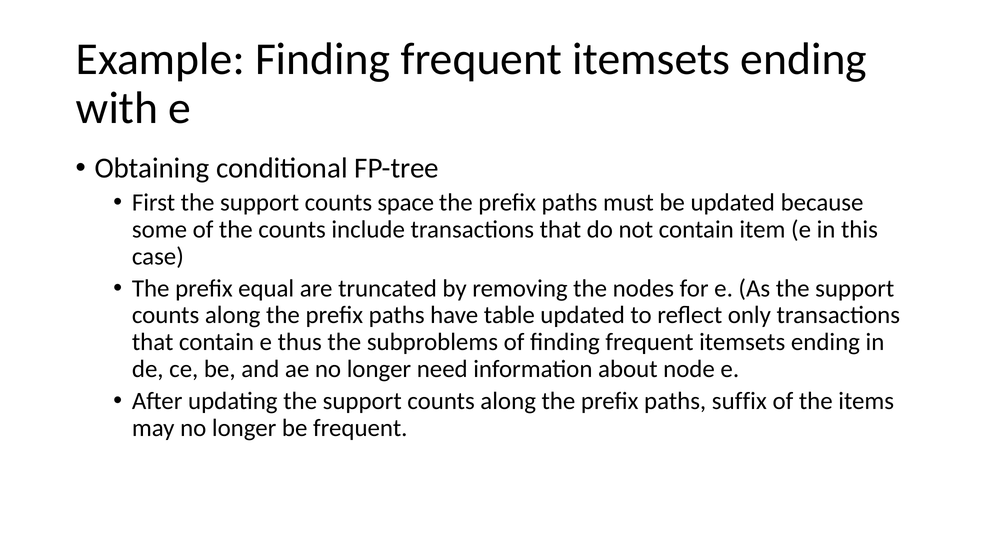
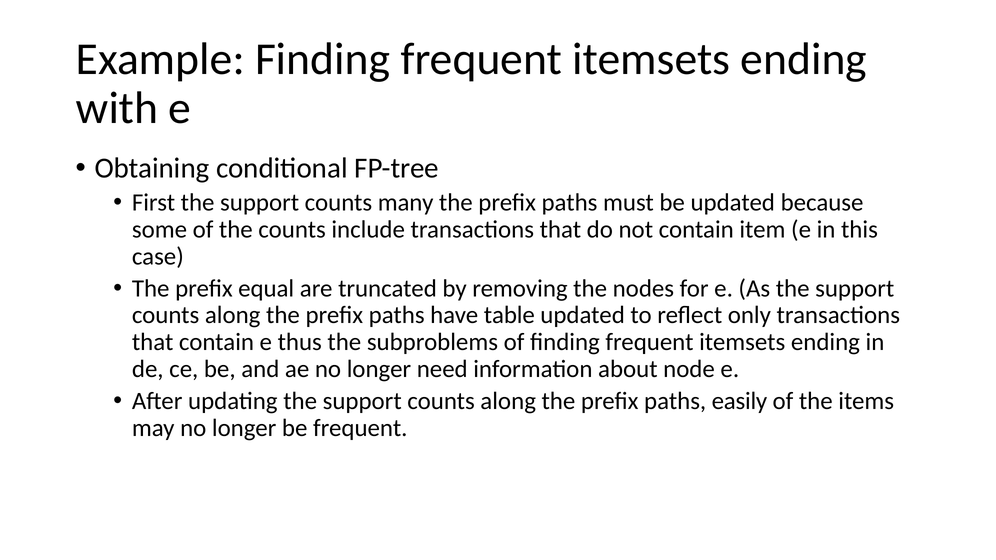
space: space -> many (406, 203)
suffix: suffix -> easily (739, 401)
